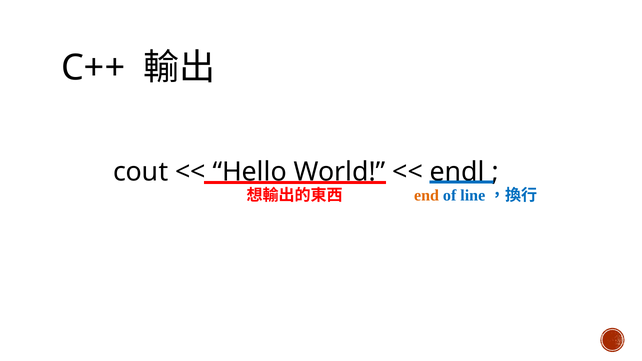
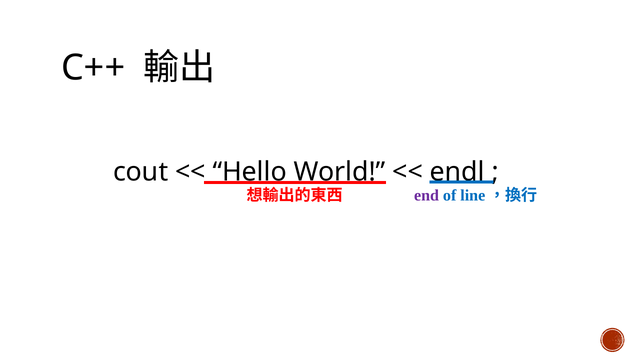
end colour: orange -> purple (427, 196)
